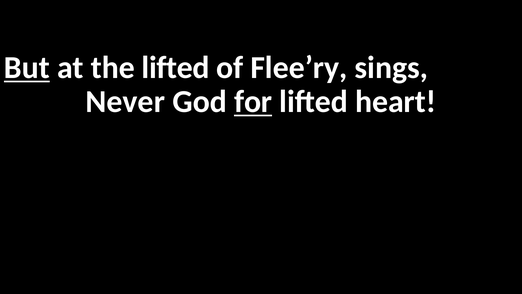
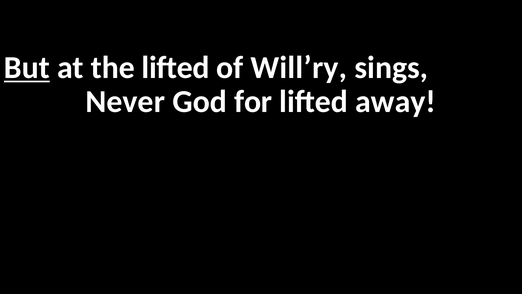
Flee’ry: Flee’ry -> Will’ry (299, 68)
for underline: present -> none (253, 102)
heart: heart -> away (396, 102)
